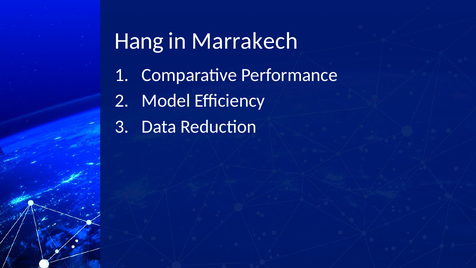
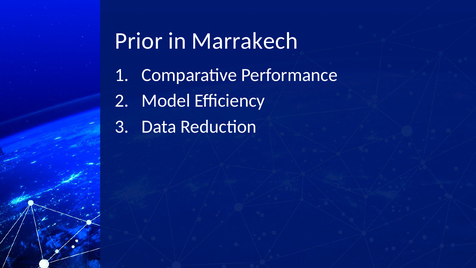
Hang: Hang -> Prior (139, 41)
